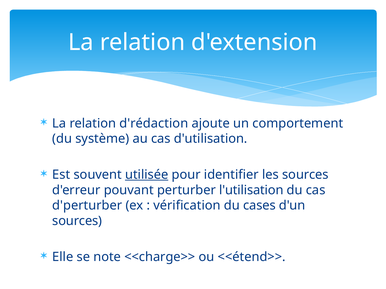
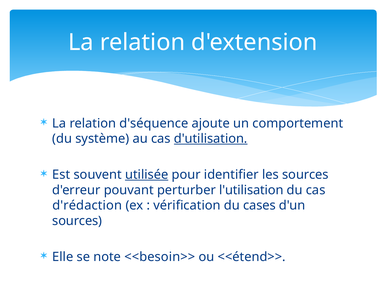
d'rédaction: d'rédaction -> d'séquence (154, 123)
d'utilisation underline: none -> present (211, 139)
d'perturber: d'perturber -> d'rédaction (87, 206)
<<charge>>: <<charge>> -> <<besoin>> (160, 257)
